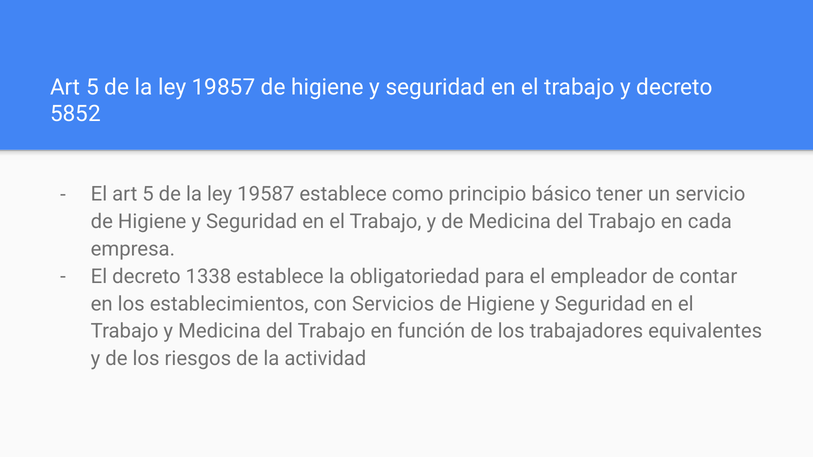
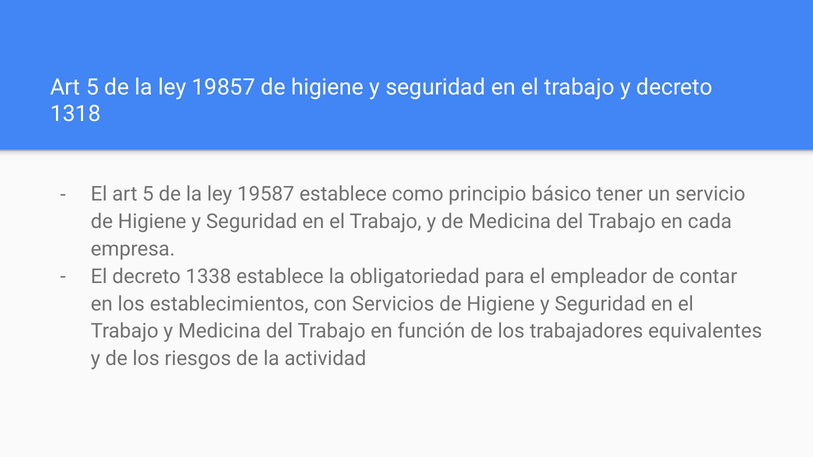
5852: 5852 -> 1318 (75, 114)
